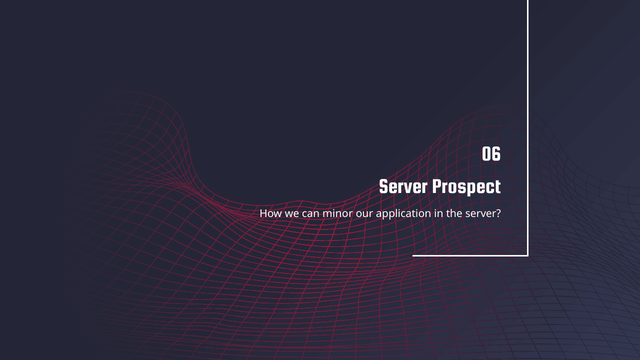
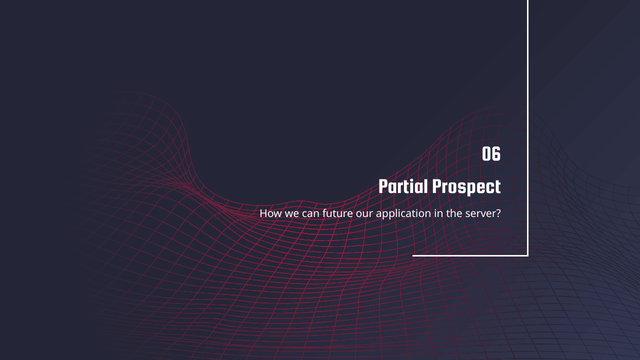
Server: Server -> Partial (403, 186)
minor: minor -> future (338, 214)
